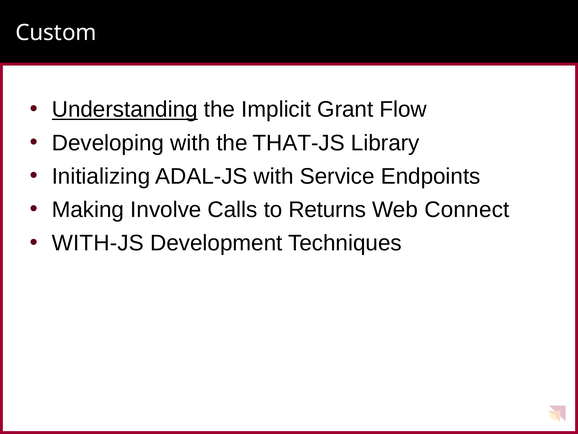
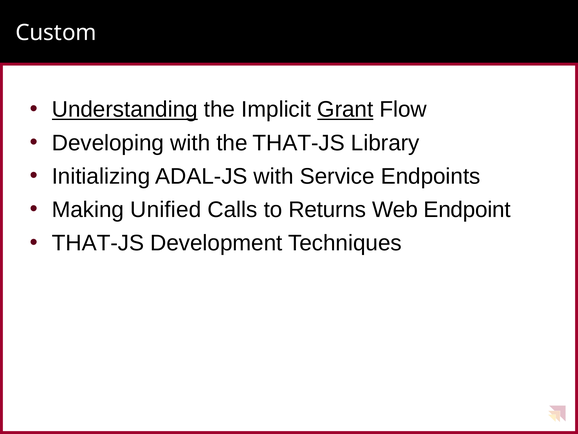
Grant underline: none -> present (345, 109)
Involve: Involve -> Unified (166, 210)
Connect: Connect -> Endpoint (467, 210)
WITH-JS: WITH-JS -> THAT-JS (98, 243)
